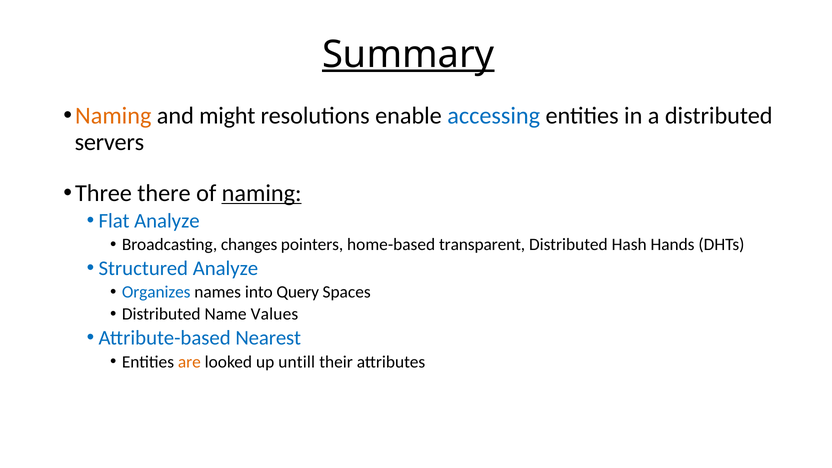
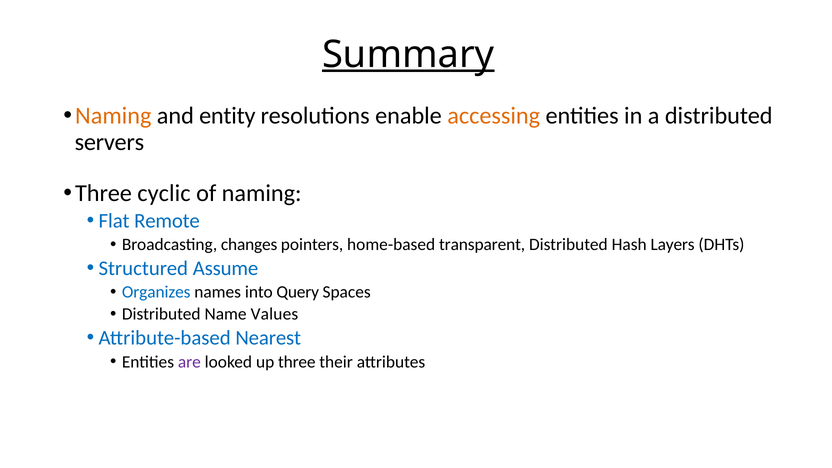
might: might -> entity (227, 116)
accessing colour: blue -> orange (494, 116)
there: there -> cyclic (164, 193)
naming underline: present -> none (262, 193)
Flat Analyze: Analyze -> Remote (167, 221)
Hands: Hands -> Layers (673, 245)
Structured Analyze: Analyze -> Assume (226, 268)
are colour: orange -> purple (189, 362)
up untill: untill -> three (297, 362)
